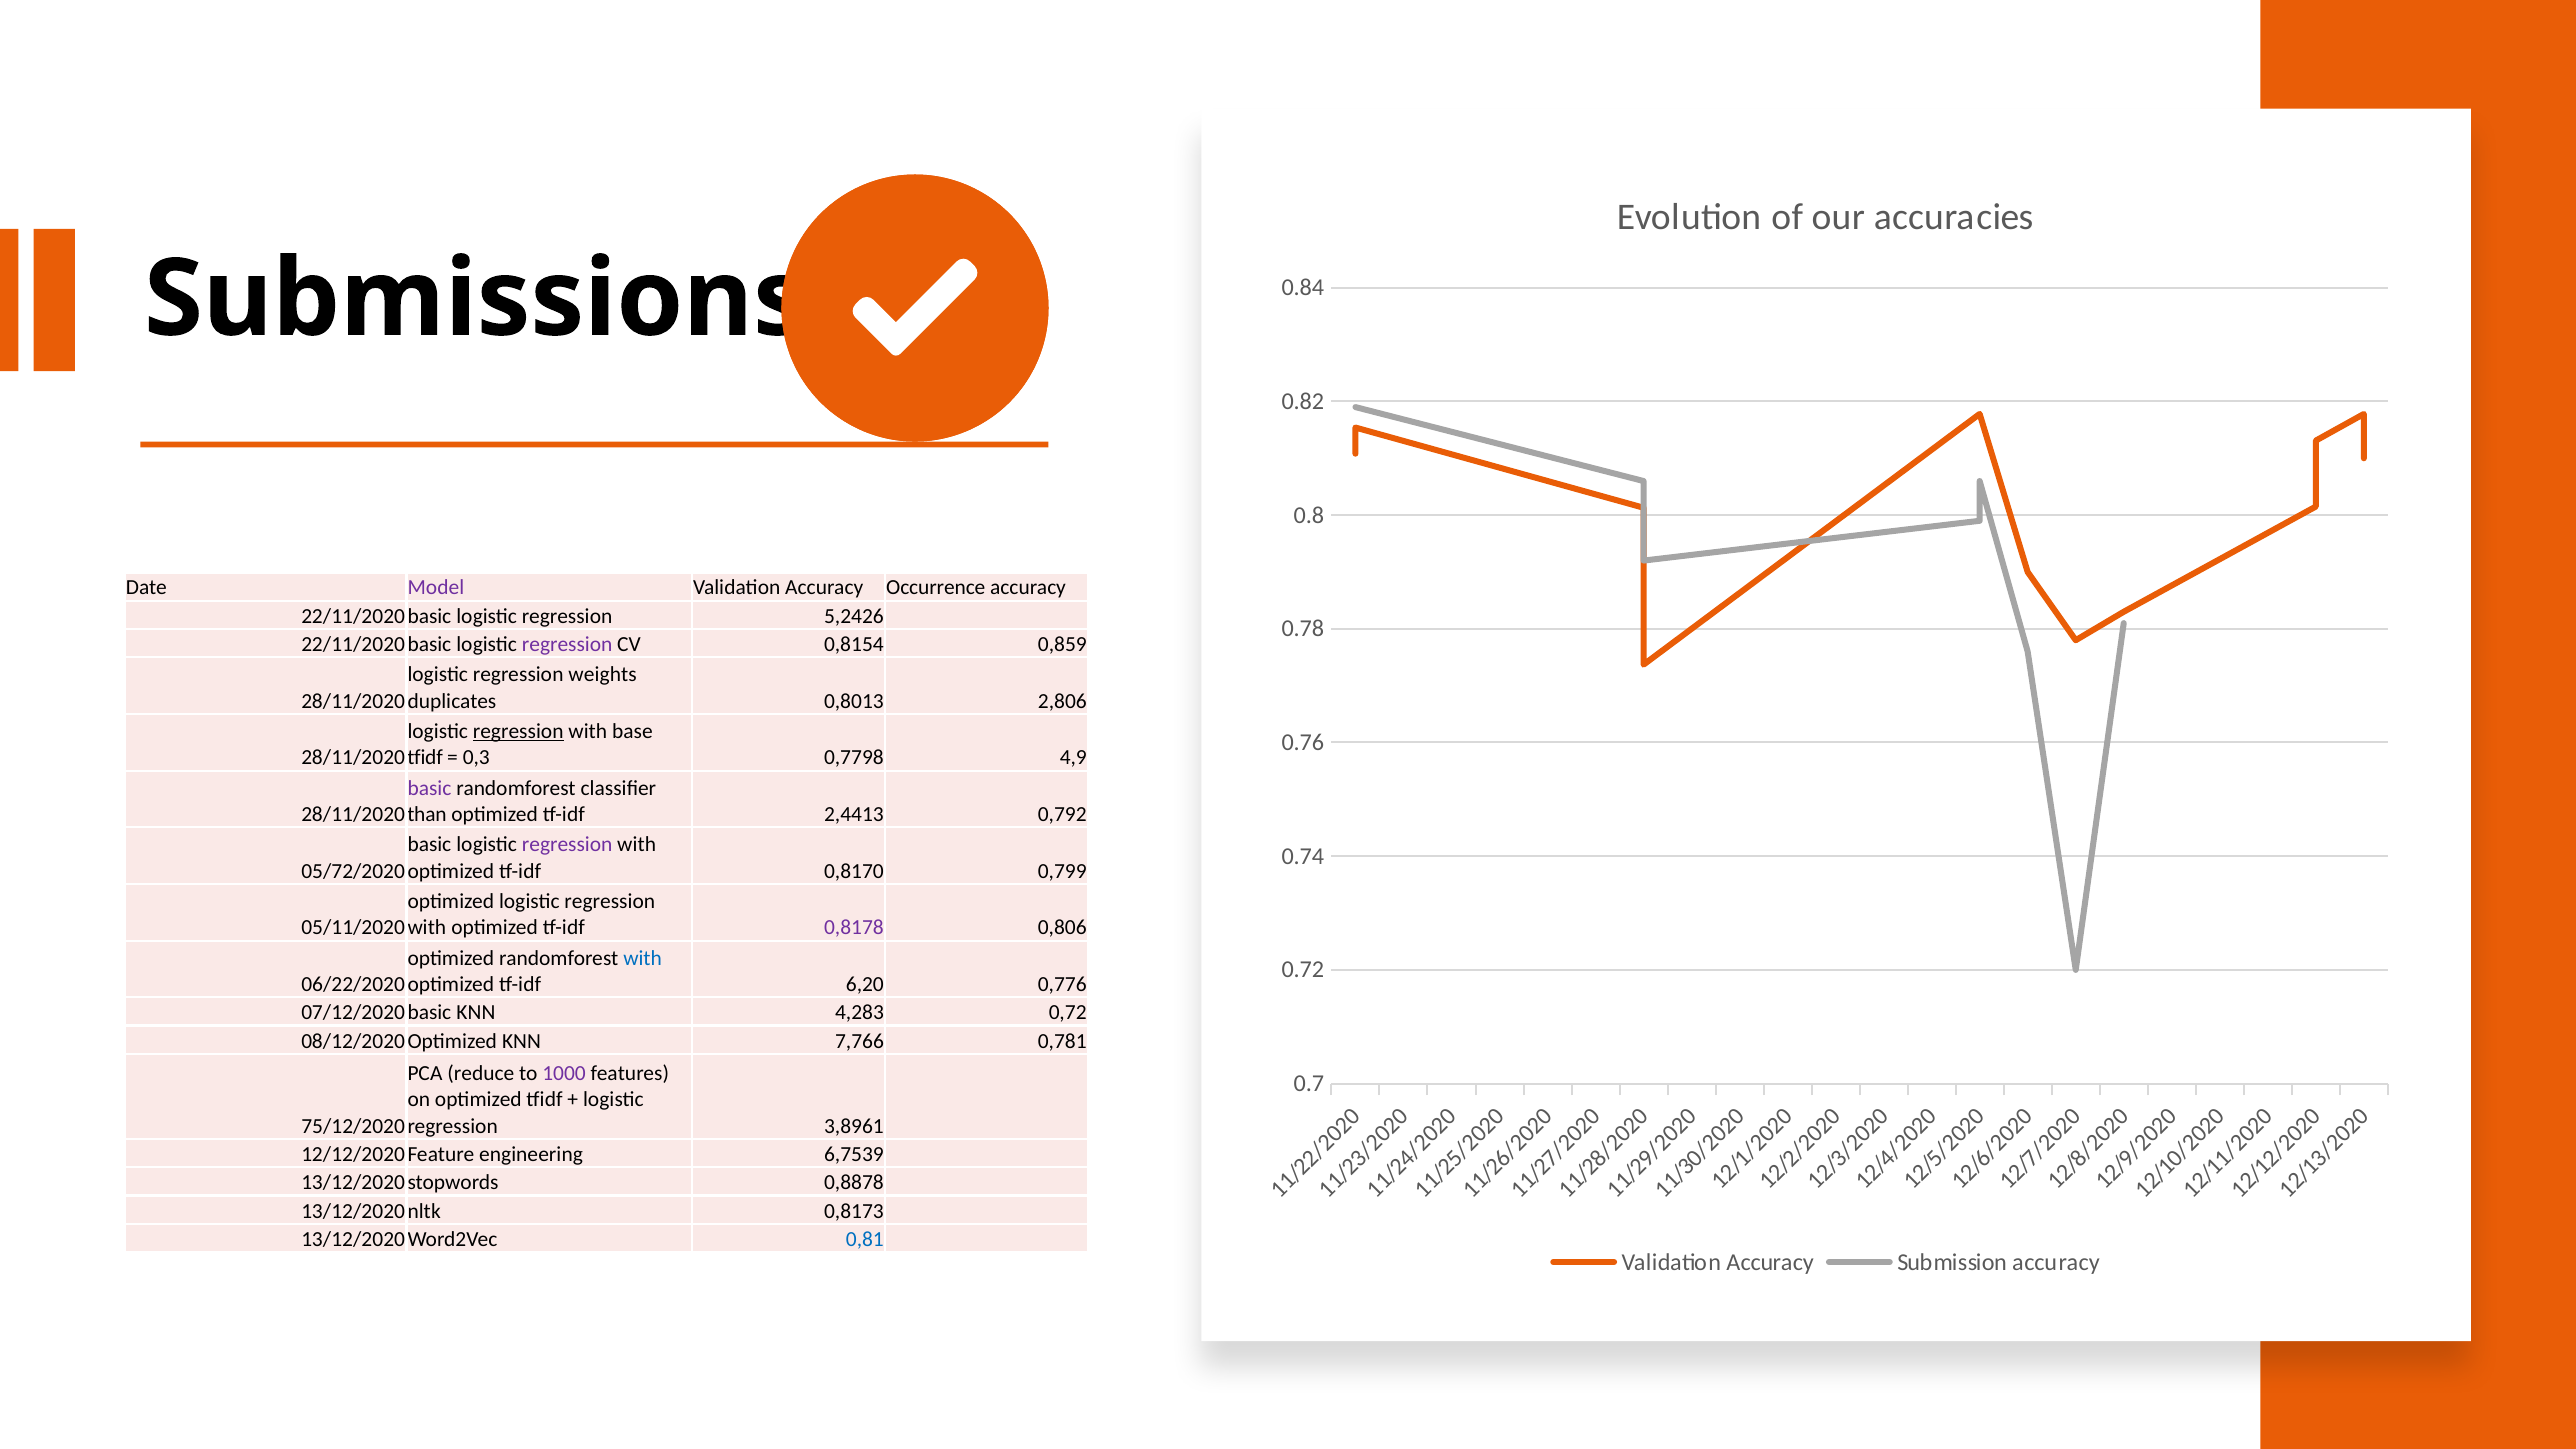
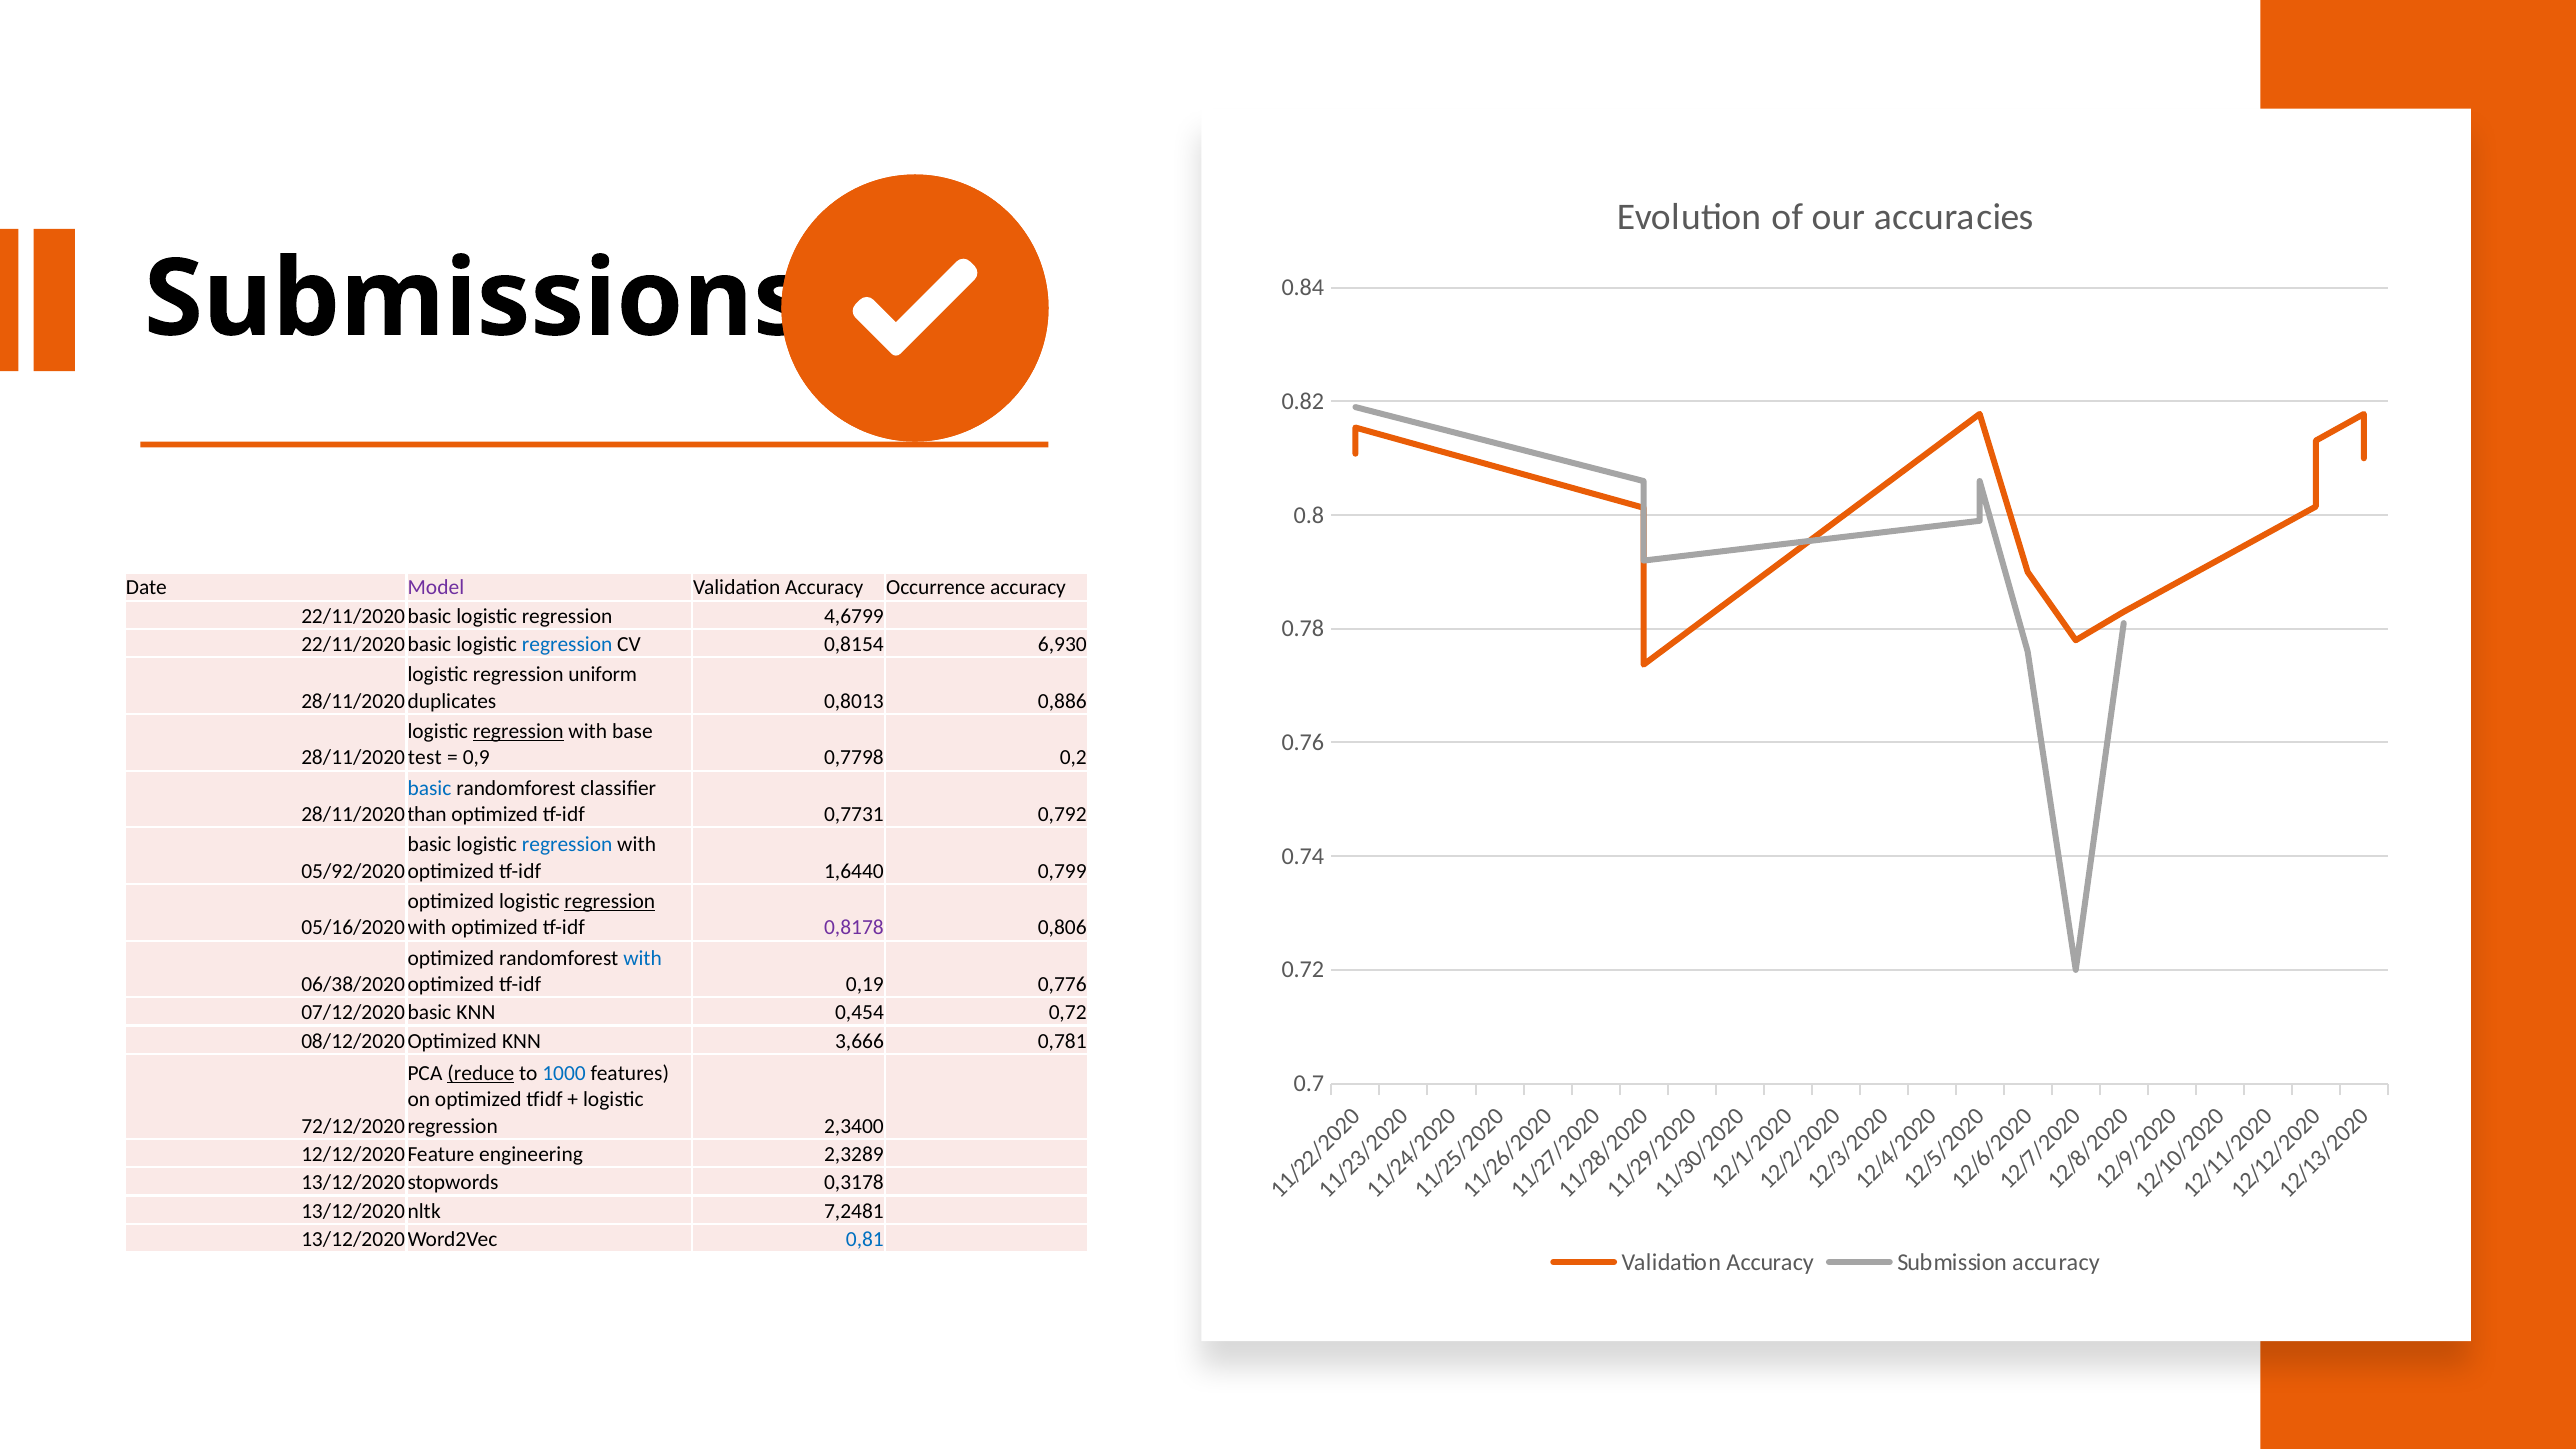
5,2426: 5,2426 -> 4,6799 (854, 616)
regression colour: purple -> blue (567, 644)
0,859: 0,859 -> 6,930 (1062, 644)
weights: weights -> uniform (603, 675)
2,806: 2,806 -> 0,886 (1062, 701)
tfidf: tfidf -> test (425, 758)
0,3: 0,3 -> 0,9 (476, 758)
4,9: 4,9 -> 0,2 (1073, 758)
basic colour: purple -> blue (429, 788)
2,4413: 2,4413 -> 0,7731 (854, 814)
regression colour: purple -> blue (567, 845)
05/72/2020: 05/72/2020 -> 05/92/2020 (353, 871)
0,8170: 0,8170 -> 1,6440 (854, 871)
regression underline: none -> present (610, 901)
05/11/2020: 05/11/2020 -> 05/16/2020 (353, 928)
06/22/2020: 06/22/2020 -> 06/38/2020 (353, 984)
6,20: 6,20 -> 0,19 (865, 984)
4,283: 4,283 -> 0,454 (859, 1013)
7,766: 7,766 -> 3,666 (859, 1041)
reduce underline: none -> present (481, 1073)
1000 colour: purple -> blue (564, 1073)
75/12/2020: 75/12/2020 -> 72/12/2020 (353, 1126)
3,8961: 3,8961 -> 2,3400 (854, 1126)
6,7539: 6,7539 -> 2,3289 (854, 1154)
0,8878: 0,8878 -> 0,3178 (854, 1183)
0,8173: 0,8173 -> 7,2481 (854, 1211)
